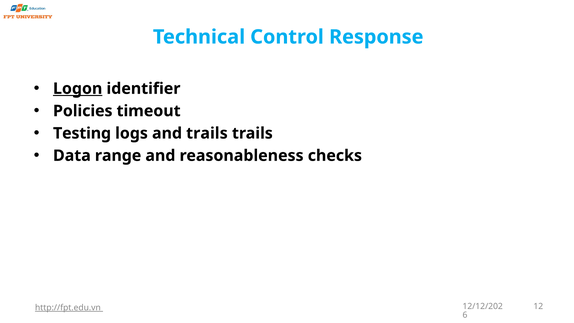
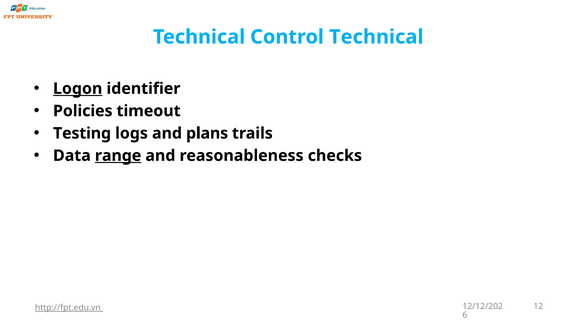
Control Response: Response -> Technical (376, 37)
and trails: trails -> plans (207, 133)
range underline: none -> present (118, 156)
